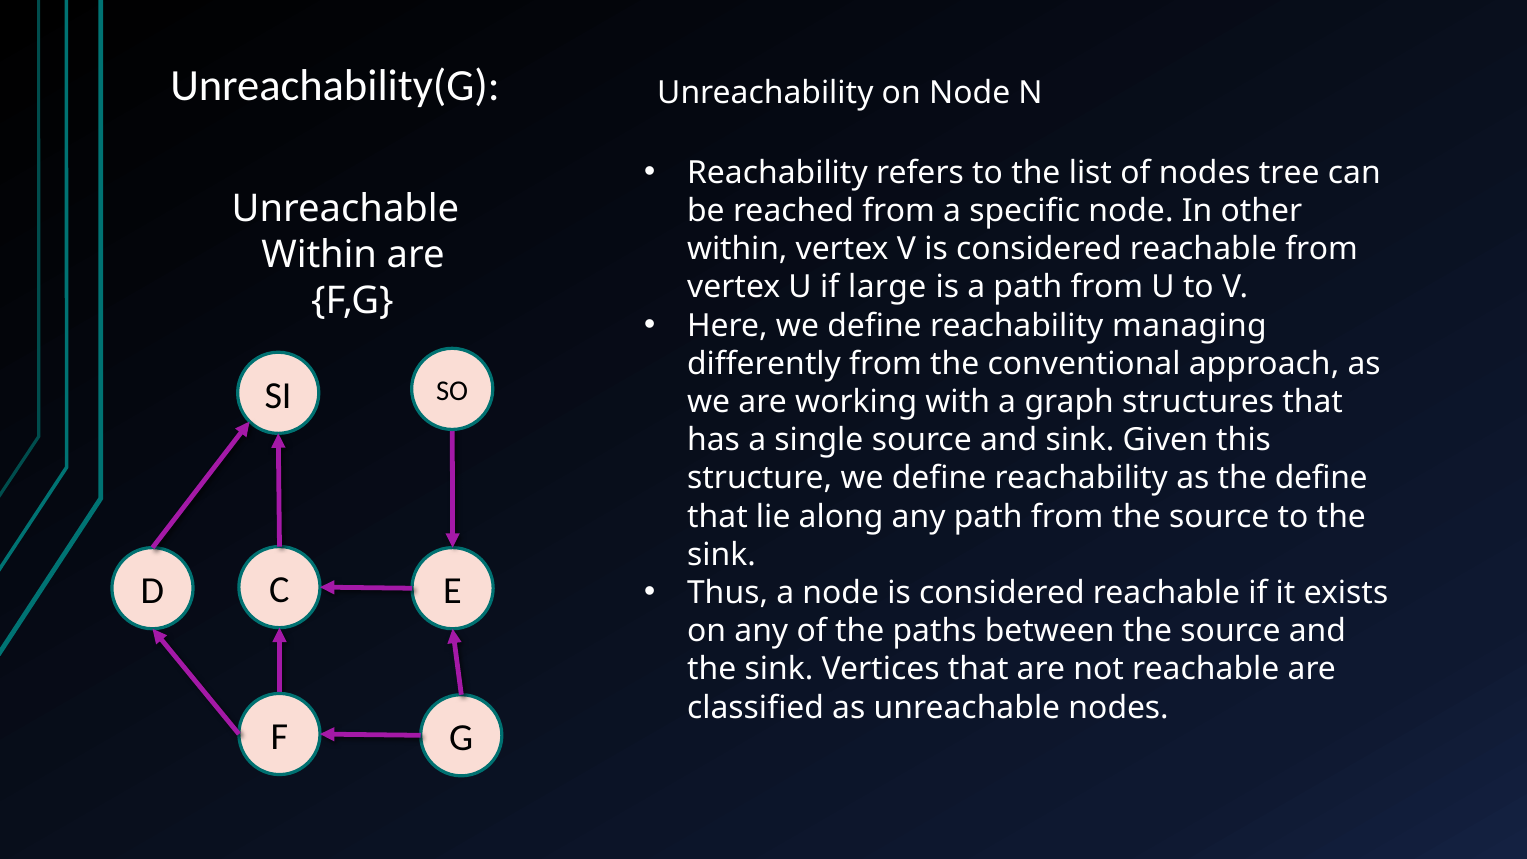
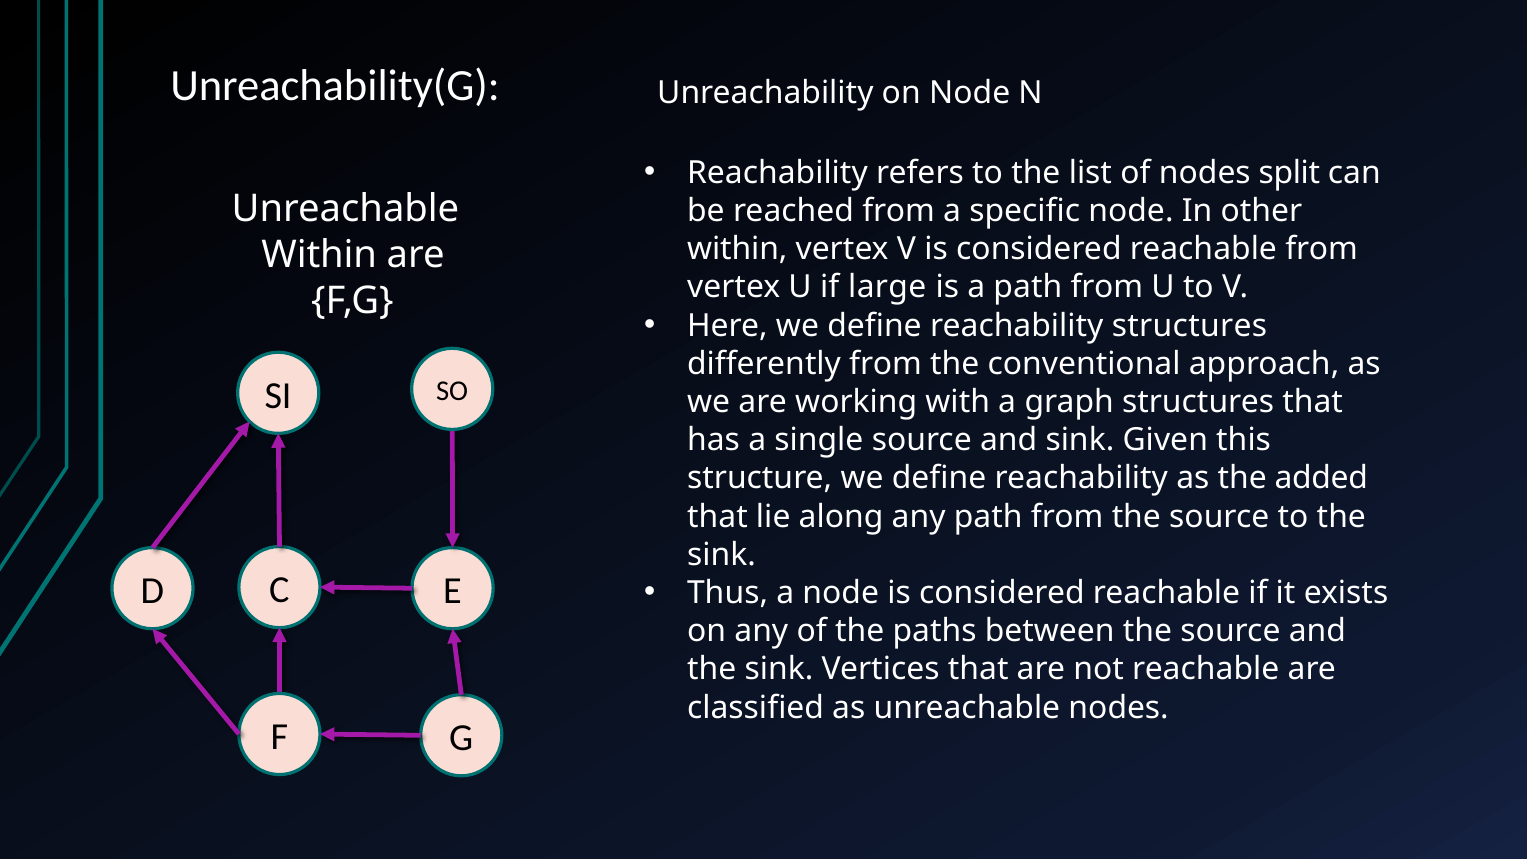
tree: tree -> split (1289, 173)
reachability managing: managing -> structures (1189, 326)
the define: define -> added (1321, 478)
